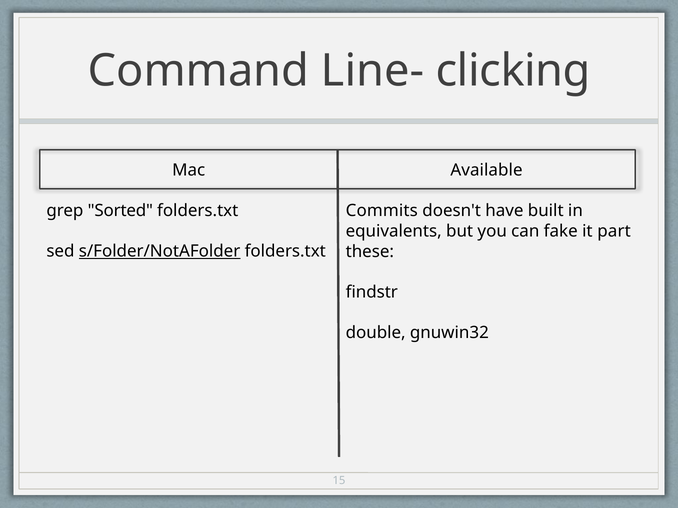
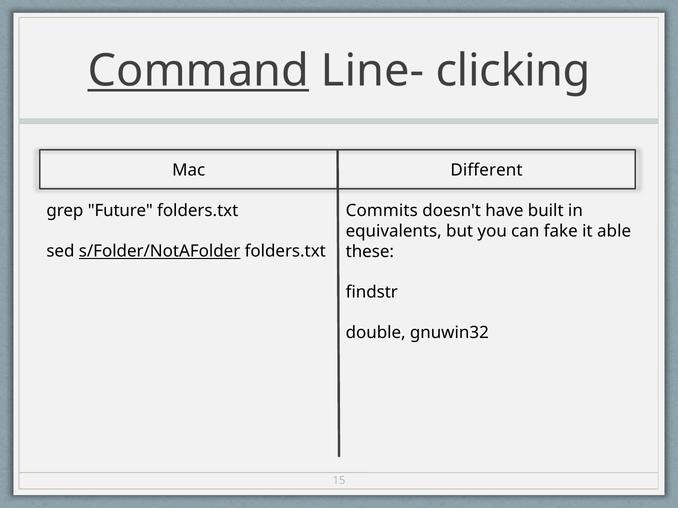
Command underline: none -> present (198, 71)
Available: Available -> Different (486, 170)
Sorted: Sorted -> Future (120, 211)
part: part -> able (614, 231)
